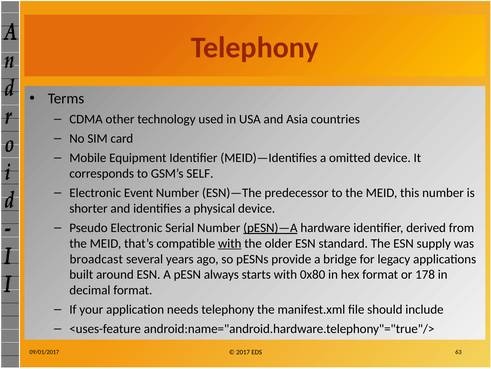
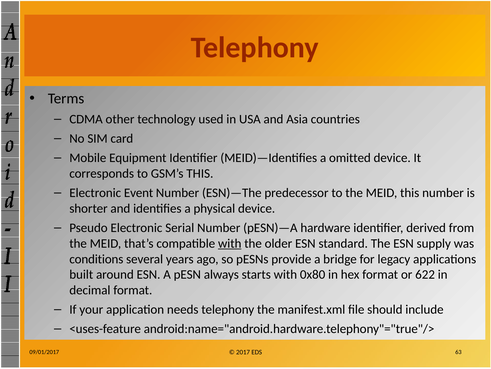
GSM’s SELF: SELF -> THIS (200, 173)
pESN)—A underline: present -> none (270, 227)
broadcast: broadcast -> conditions (96, 259)
178: 178 -> 622 (425, 274)
